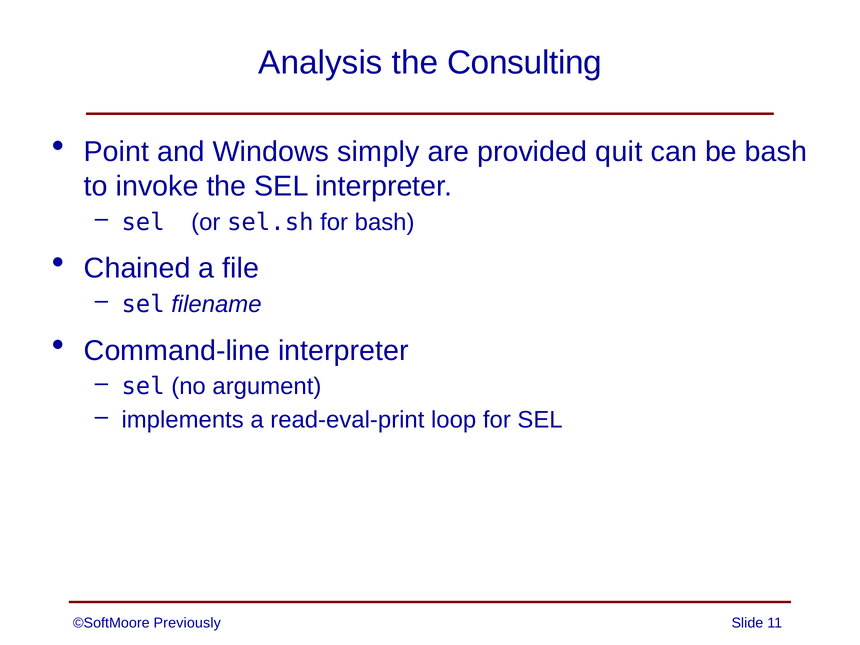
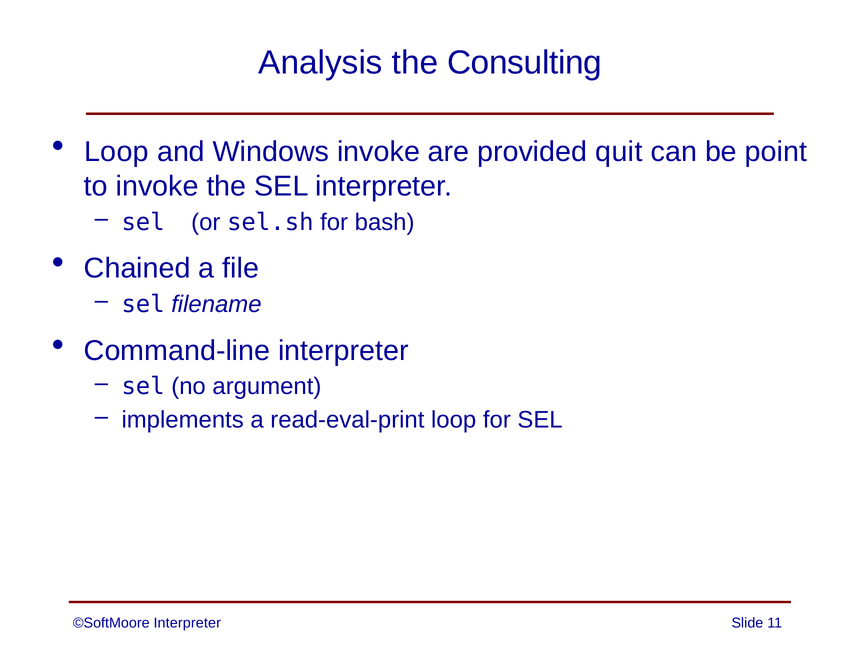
Point: Point -> Loop (116, 152)
Windows simply: simply -> invoke (379, 152)
be bash: bash -> point (776, 152)
©SoftMoore Previously: Previously -> Interpreter (187, 623)
